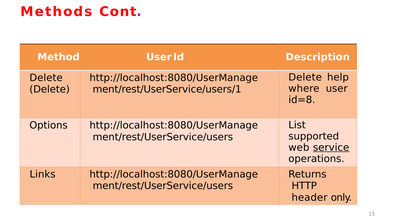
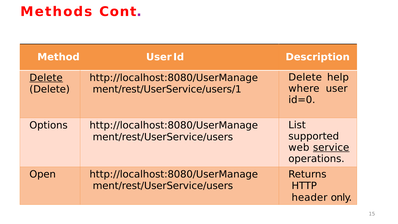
Delete underline: none -> present (46, 78)
id=8: id=8 -> id=0 (302, 100)
Links: Links -> Open (43, 174)
